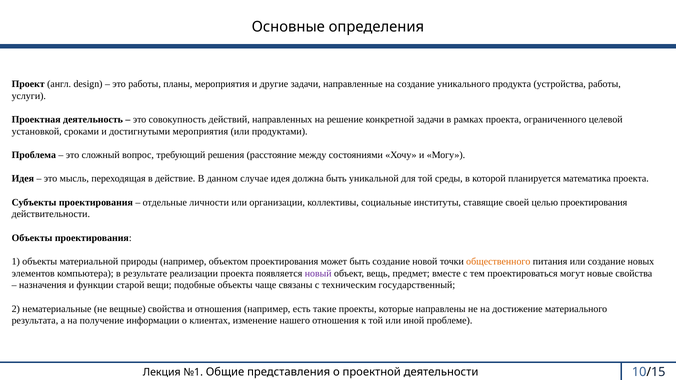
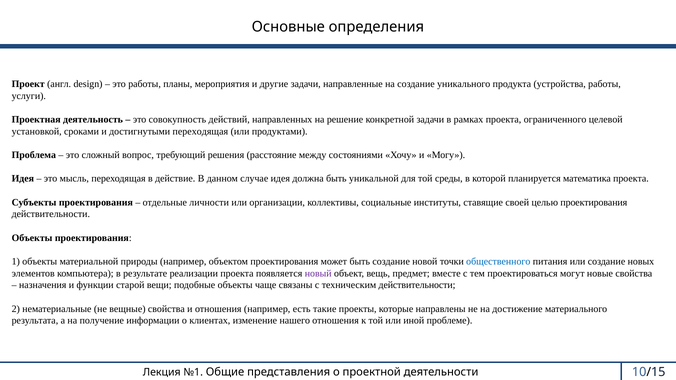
достигнутыми мероприятия: мероприятия -> переходящая (200, 131)
общественного colour: orange -> blue (498, 262)
техническим государственный: государственный -> действительности (417, 285)
